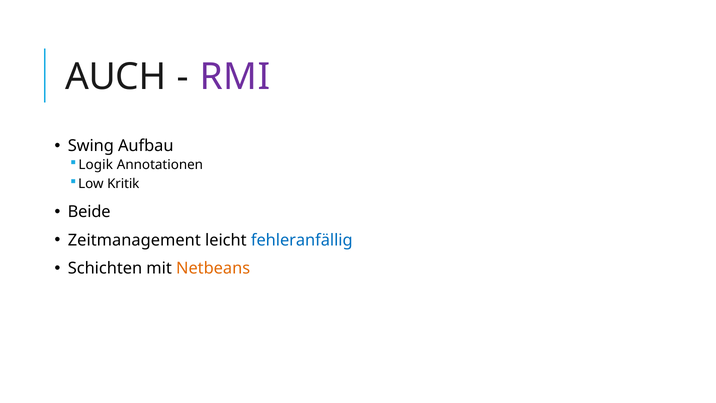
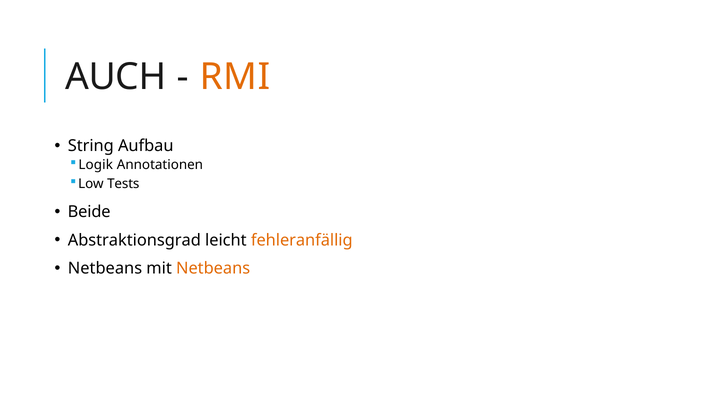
RMI colour: purple -> orange (235, 77)
Swing: Swing -> String (91, 146)
Kritik: Kritik -> Tests (123, 184)
Zeitmanagement: Zeitmanagement -> Abstraktionsgrad (134, 240)
fehleranfällig colour: blue -> orange (302, 240)
Schichten: Schichten -> Netbeans (105, 268)
